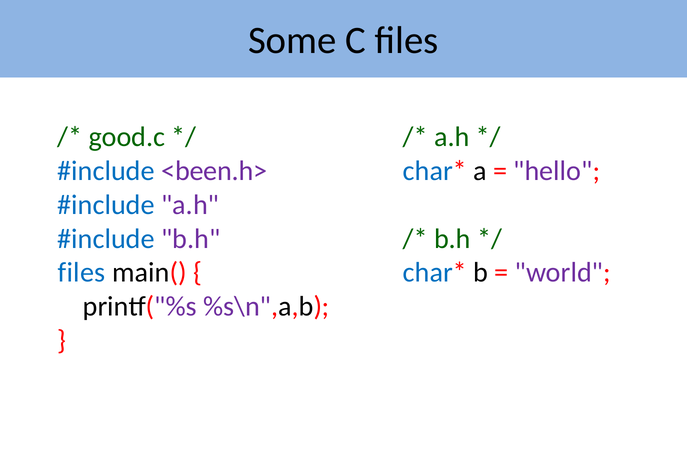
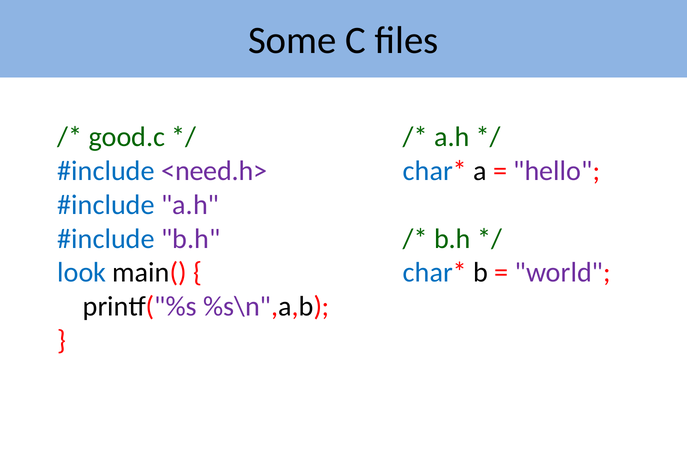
<been.h>: <been.h> -> <need.h> (214, 171)
files: files -> look (82, 272)
